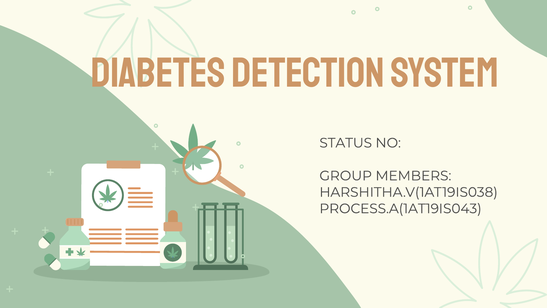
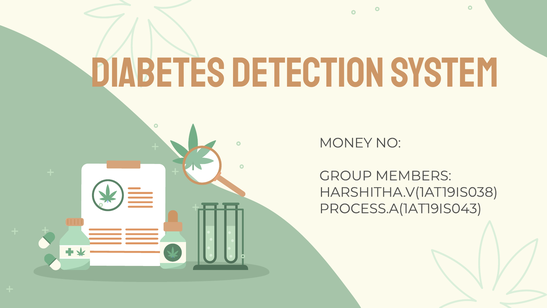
STATUS: STATUS -> MONEY (346, 143)
